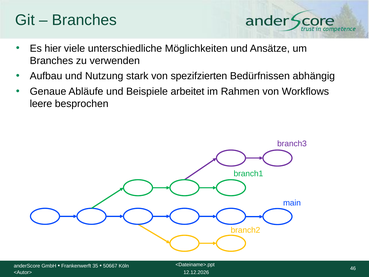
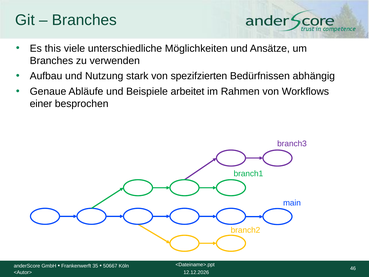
hier: hier -> this (53, 48)
leere: leere -> einer (41, 104)
